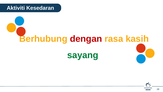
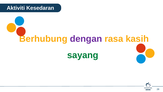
dengan colour: red -> purple (86, 39)
